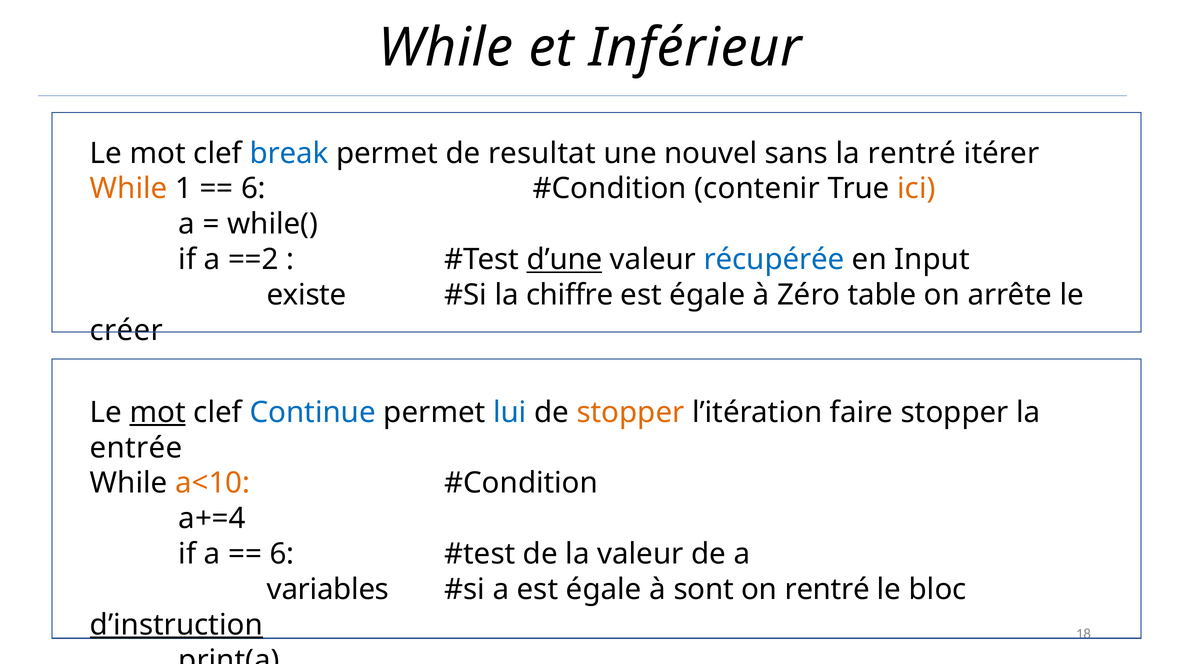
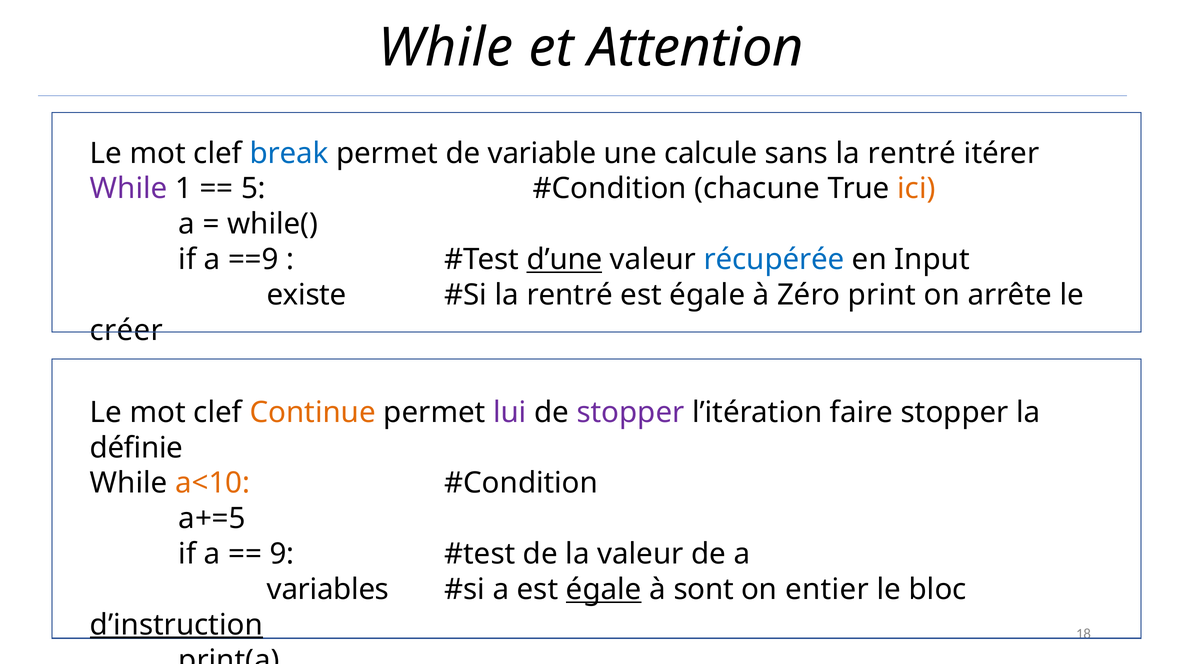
Inférieur: Inférieur -> Attention (696, 48)
resultat: resultat -> variable (542, 153)
nouvel: nouvel -> calcule (711, 153)
While colour: orange -> purple (129, 189)
6: 6 -> 5 (253, 189)
contenir: contenir -> chacune (757, 189)
==2: ==2 -> ==9 (253, 260)
chiffre: chiffre -> rentré (570, 295)
table: table -> print (882, 295)
mot underline: present -> none (158, 413)
Continue colour: blue -> orange (313, 413)
lui colour: blue -> purple (510, 413)
stopper colour: orange -> purple (631, 413)
entrée: entrée -> définie (136, 448)
a+=4: a+=4 -> a+=5 (212, 519)
6: 6 -> 9 (282, 554)
égale underline: none -> present (604, 590)
on rentré: rentré -> entier (827, 590)
